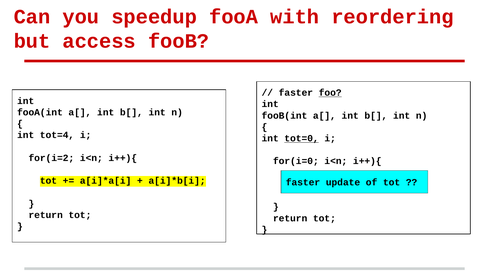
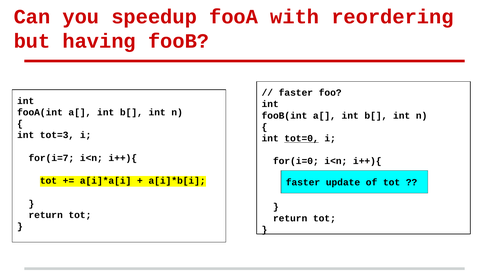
access: access -> having (99, 41)
foo underline: present -> none (330, 93)
tot=4: tot=4 -> tot=3 (57, 135)
for(i=2: for(i=2 -> for(i=7 (51, 158)
